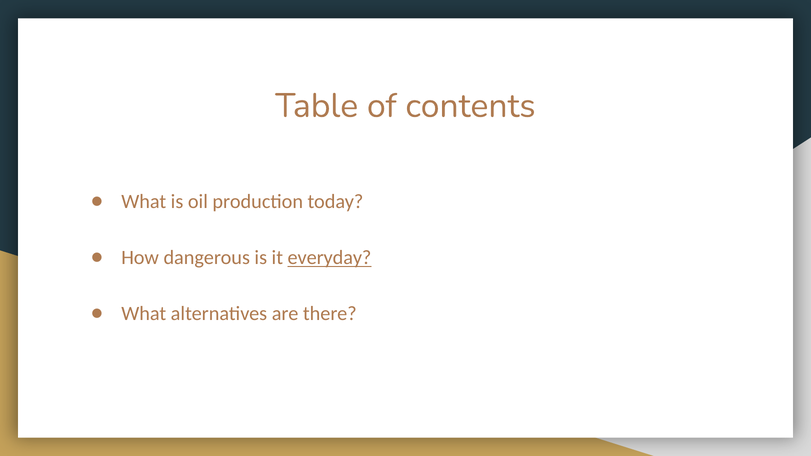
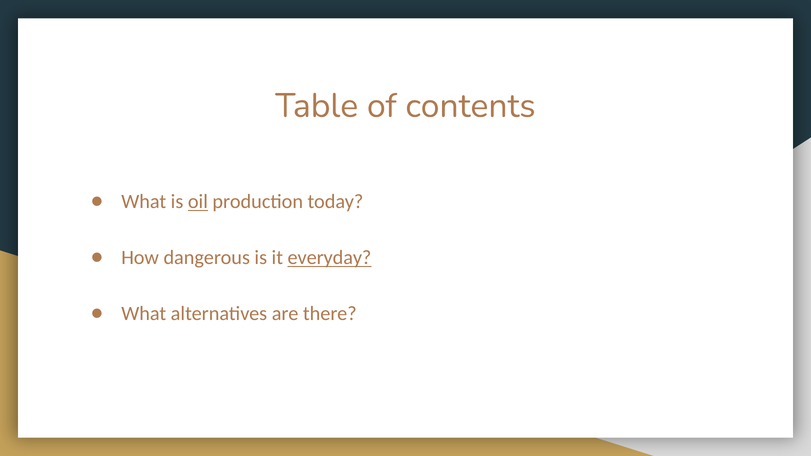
oil underline: none -> present (198, 202)
